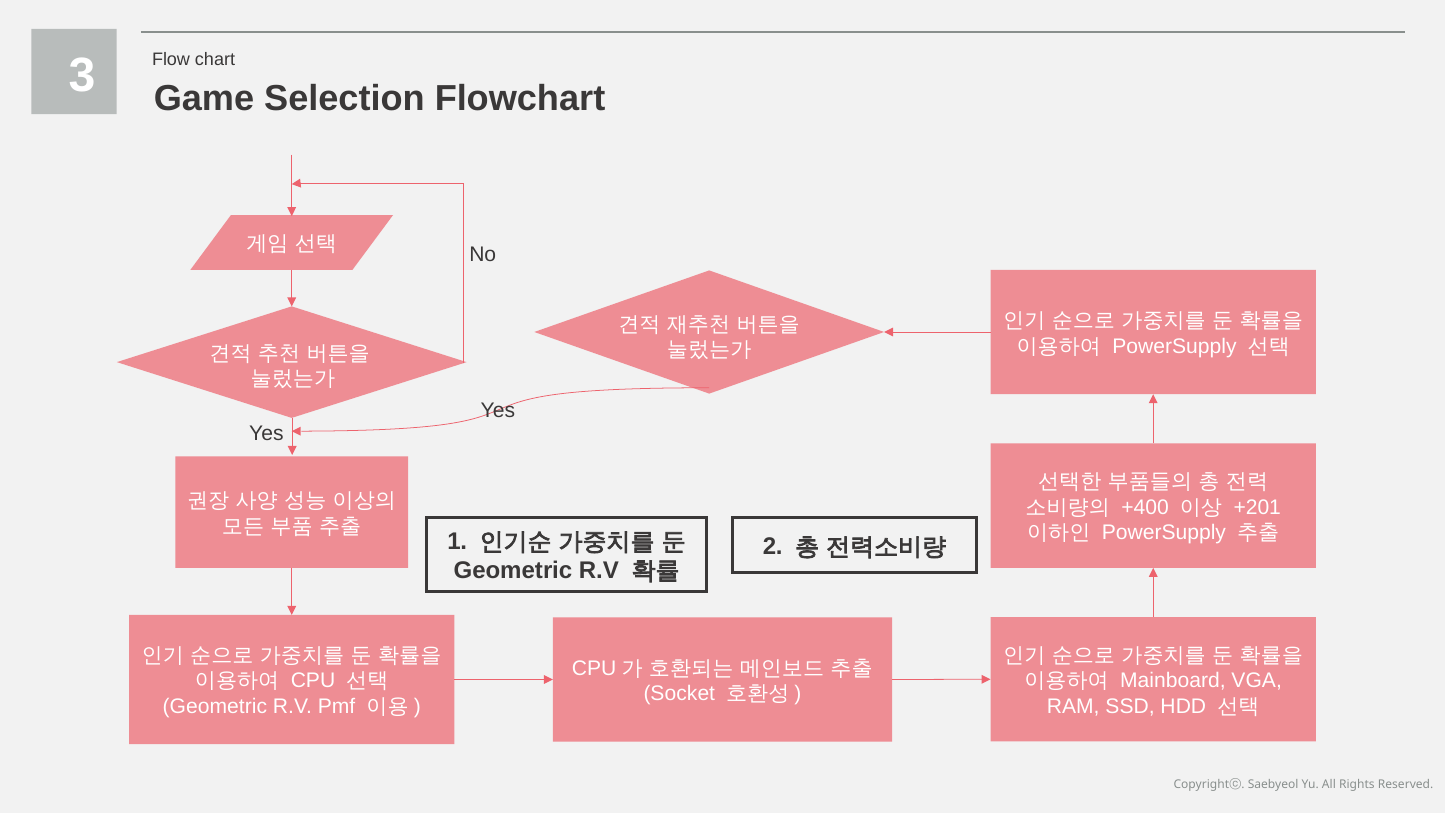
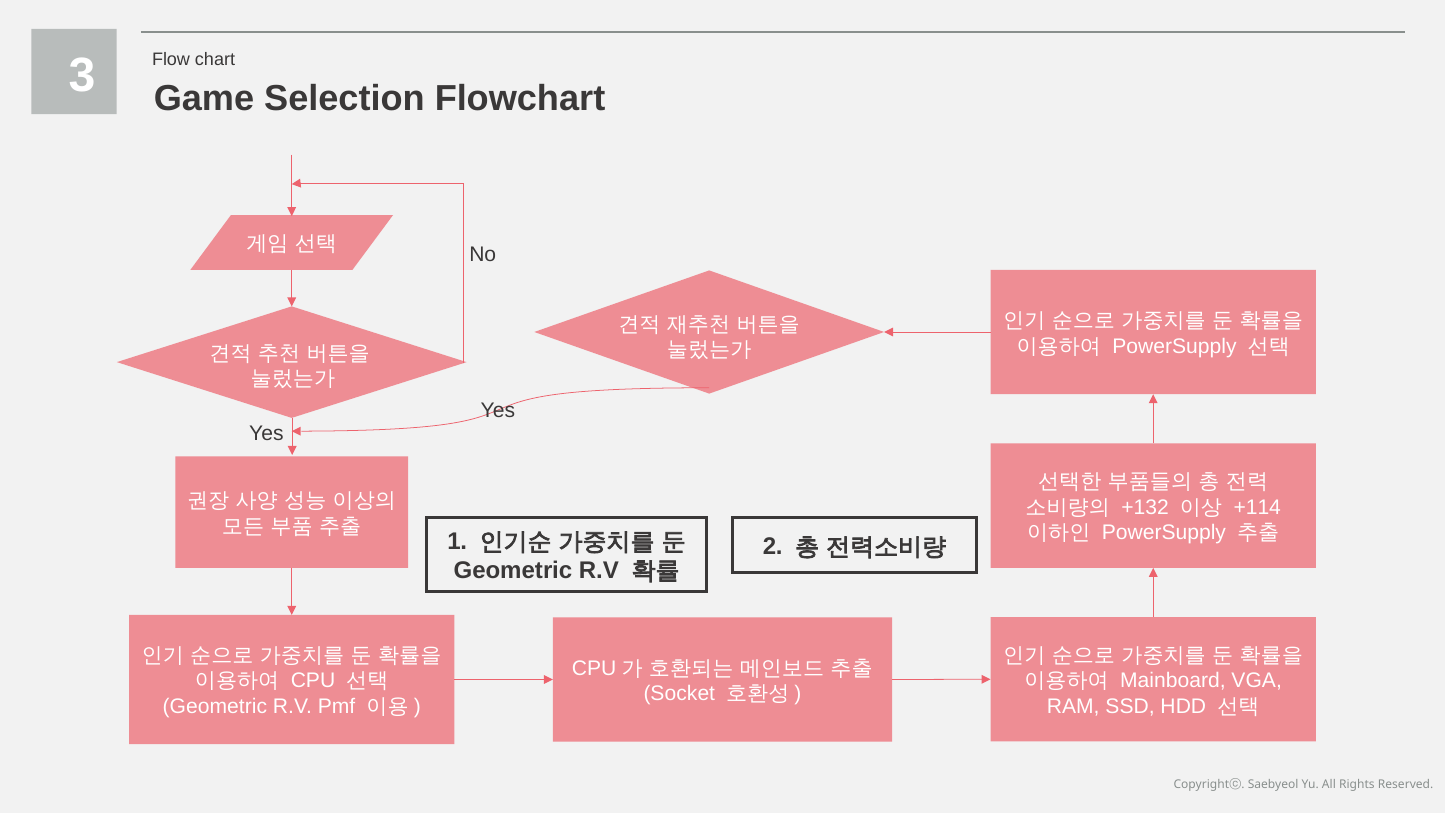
+400: +400 -> +132 (1145, 507)
+201: +201 -> +114 (1257, 507)
